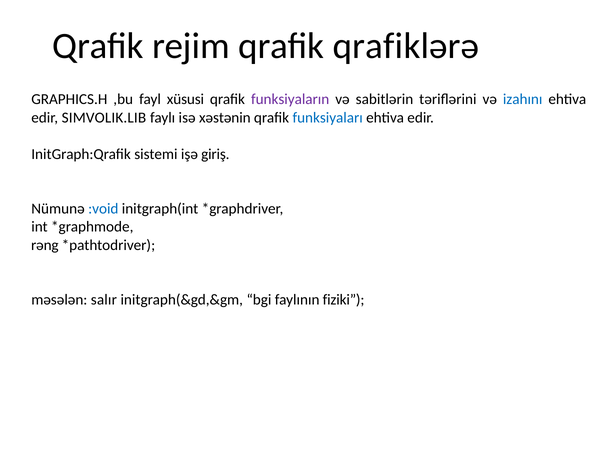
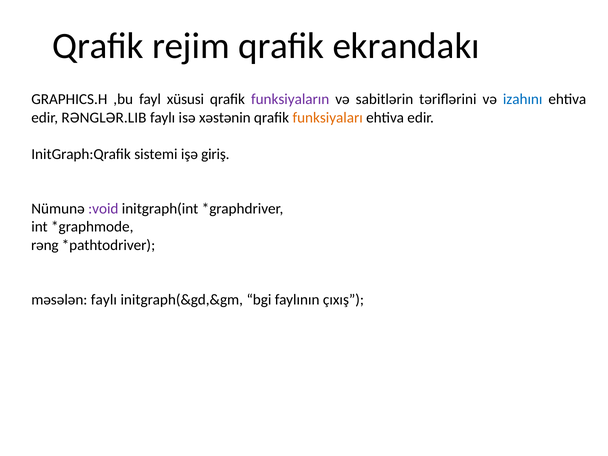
qrafiklərə: qrafiklərə -> ekrandakı (406, 46)
SIMVOLIK.LIB: SIMVOLIK.LIB -> RƏNGLƏR.LIB (104, 118)
funksiyaları colour: blue -> orange (328, 118)
:void colour: blue -> purple (103, 209)
məsələn salır: salır -> faylı (104, 300)
fiziki: fiziki -> çıxış (343, 300)
